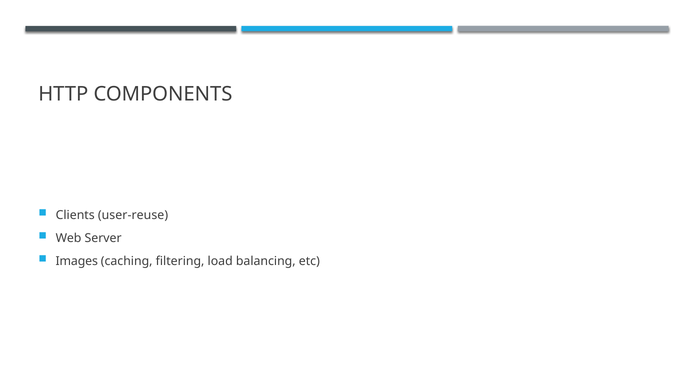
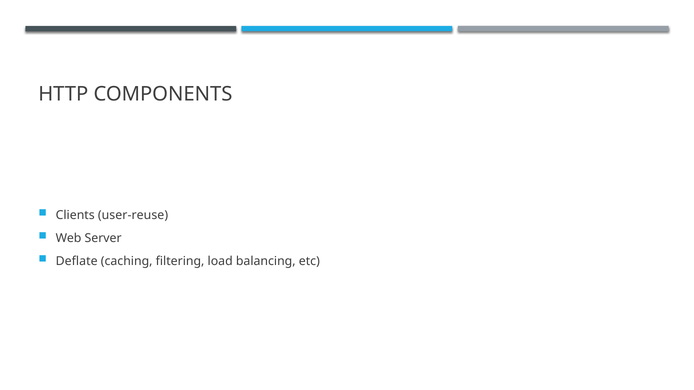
Images: Images -> Deflate (77, 261)
